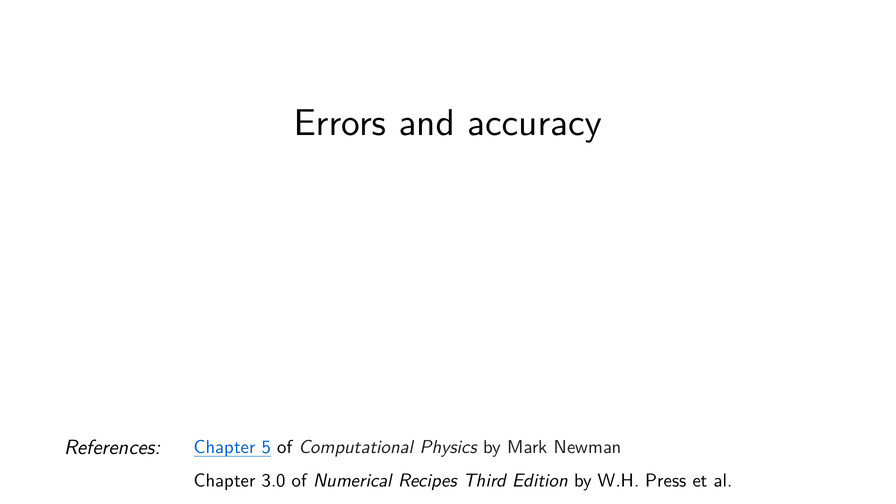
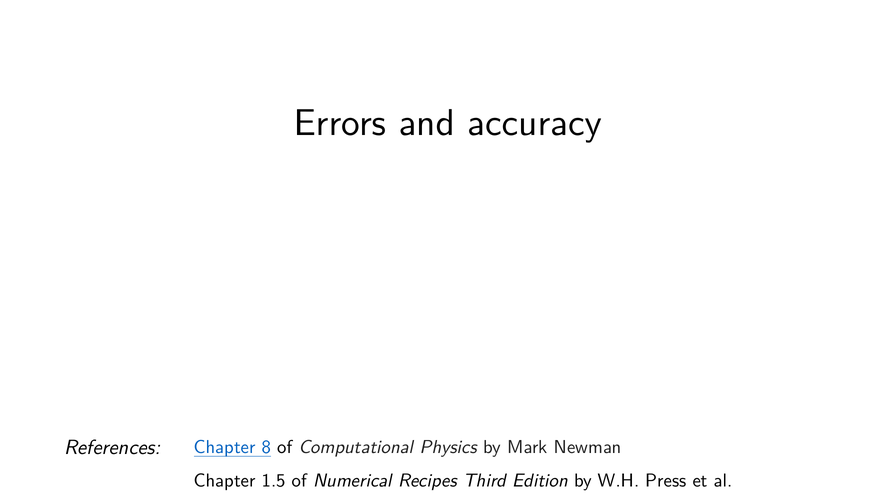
5: 5 -> 8 (266, 447)
3.0: 3.0 -> 1.5 (274, 480)
